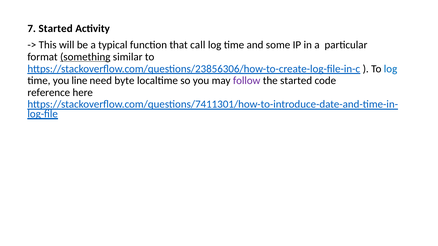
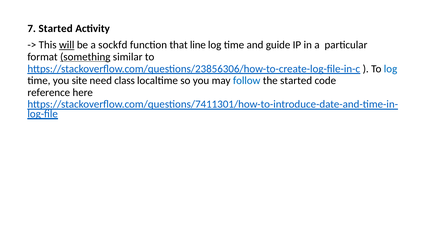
will underline: none -> present (67, 45)
typical: typical -> sockfd (113, 45)
call: call -> line (198, 45)
some: some -> guide (278, 45)
line: line -> site (79, 81)
byte: byte -> class (125, 81)
follow colour: purple -> blue (247, 81)
